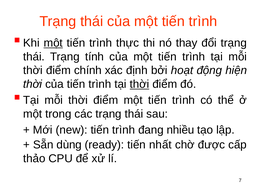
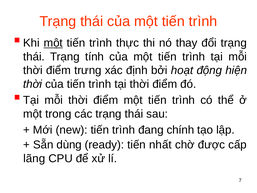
chính: chính -> trưng (88, 70)
thời underline: present -> none (139, 84)
nhiều: nhiều -> chính (180, 130)
thảo: thảo -> lãng (34, 158)
